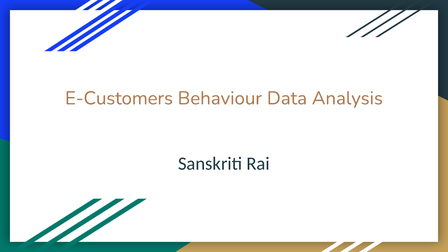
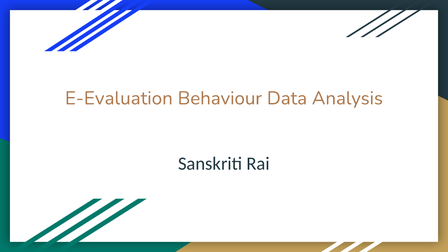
E-Customers: E-Customers -> E-Evaluation (119, 98)
